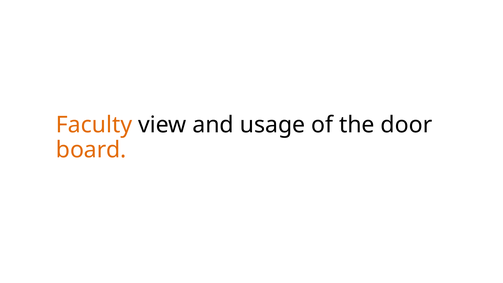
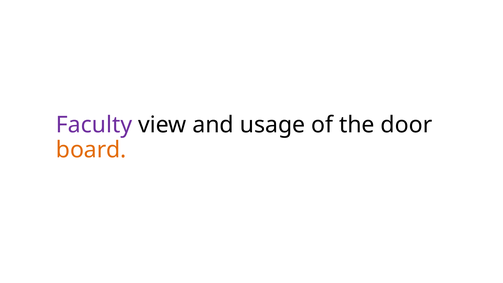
Faculty colour: orange -> purple (94, 125)
